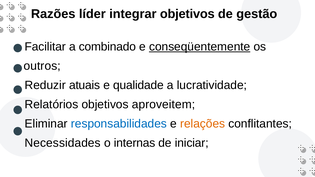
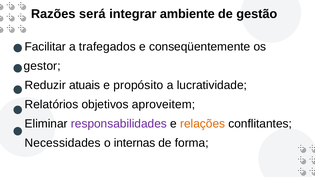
líder: líder -> será (92, 14)
integrar objetivos: objetivos -> ambiente (187, 14)
combinado: combinado -> trafegados (107, 47)
conseqüentemente underline: present -> none (200, 47)
outros: outros -> gestor (42, 66)
qualidade: qualidade -> propósito (138, 85)
responsabilidades colour: blue -> purple (119, 124)
iniciar: iniciar -> forma (192, 143)
